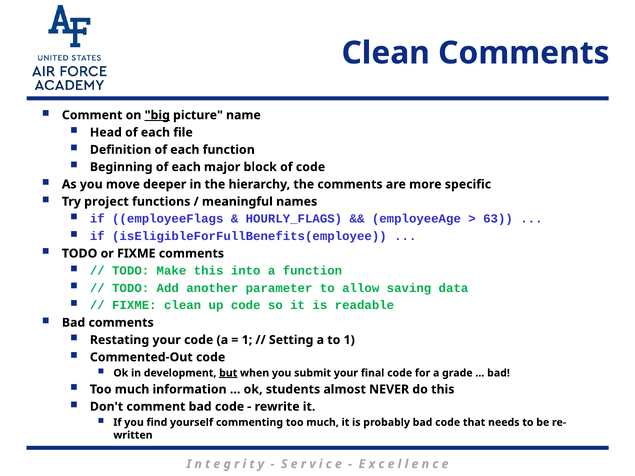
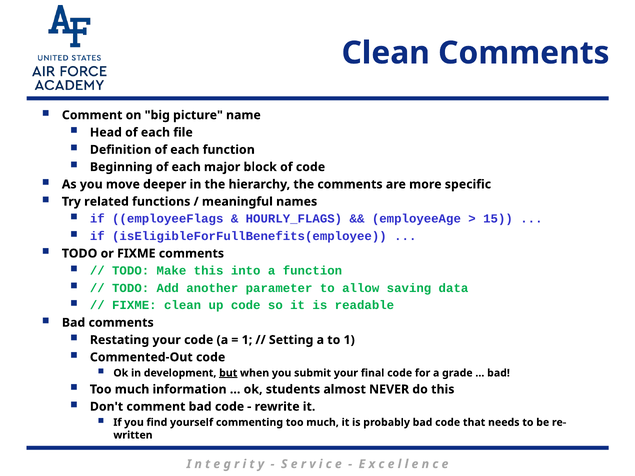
big underline: present -> none (157, 115)
project: project -> related (106, 202)
63: 63 -> 15 (498, 219)
